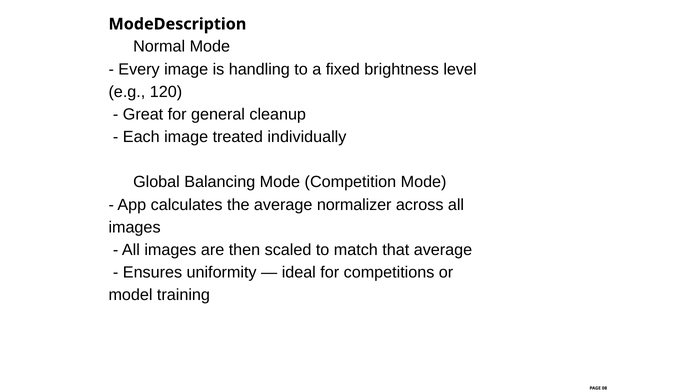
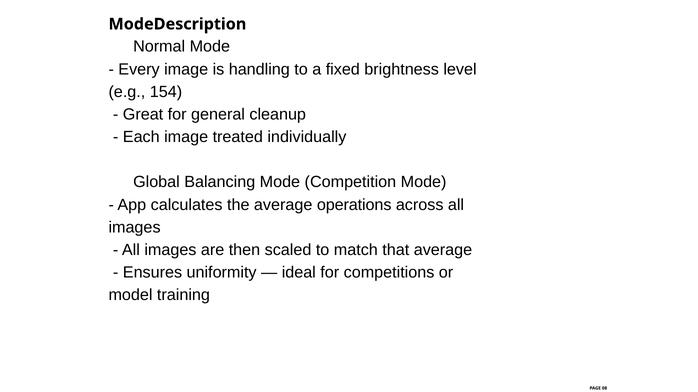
120: 120 -> 154 (166, 92)
normalizer: normalizer -> operations (354, 205)
